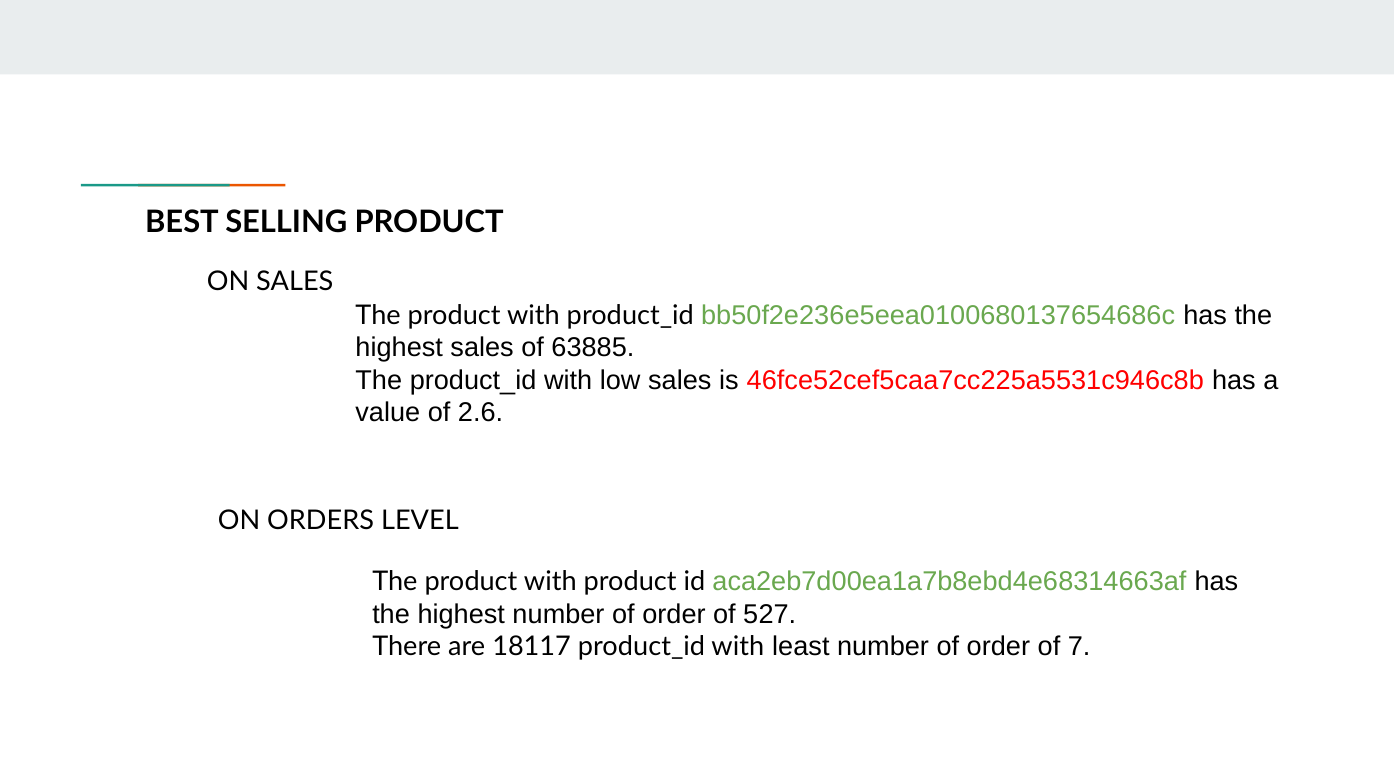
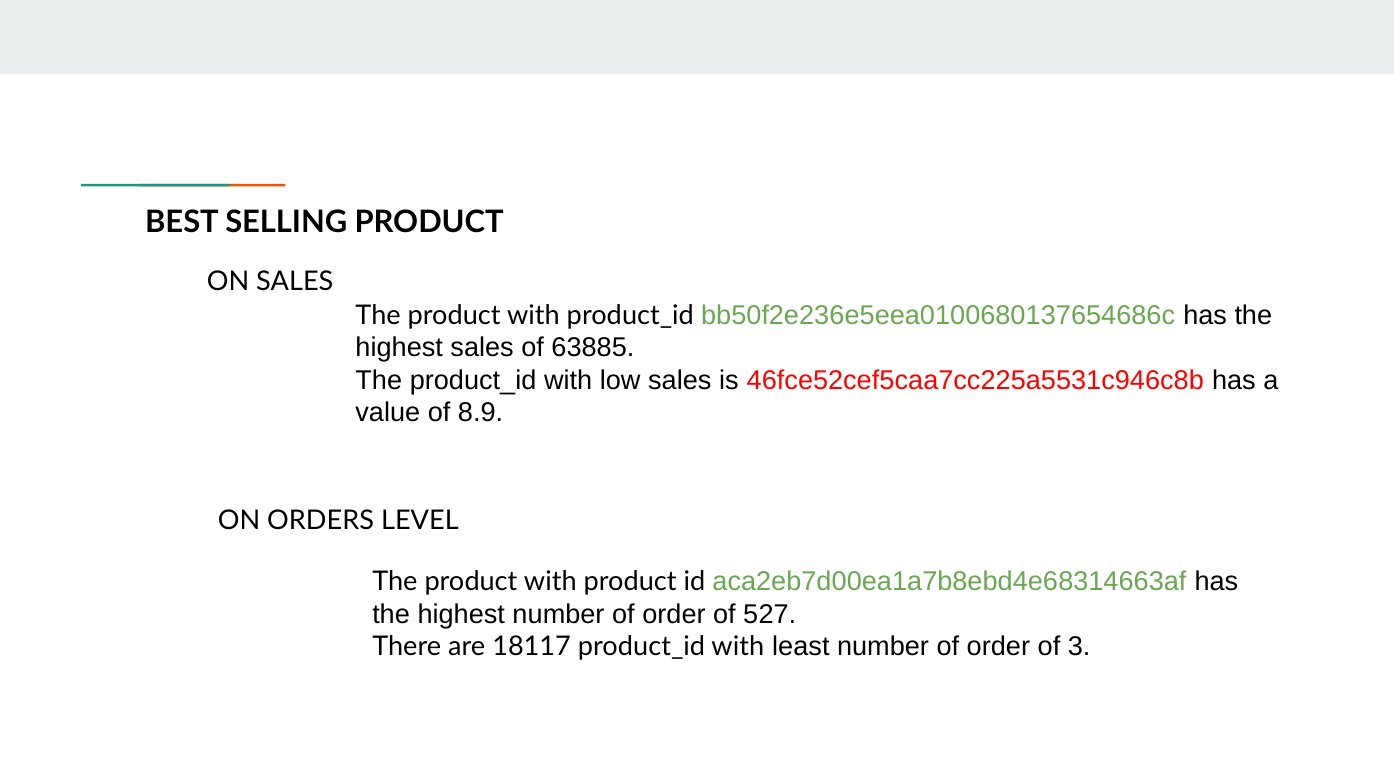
2.6: 2.6 -> 8.9 (481, 413)
7: 7 -> 3 (1079, 647)
